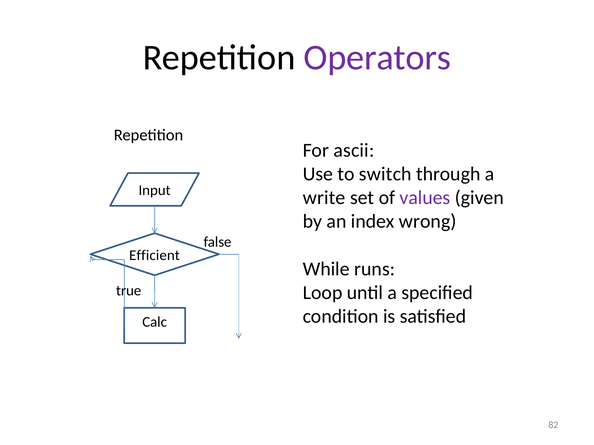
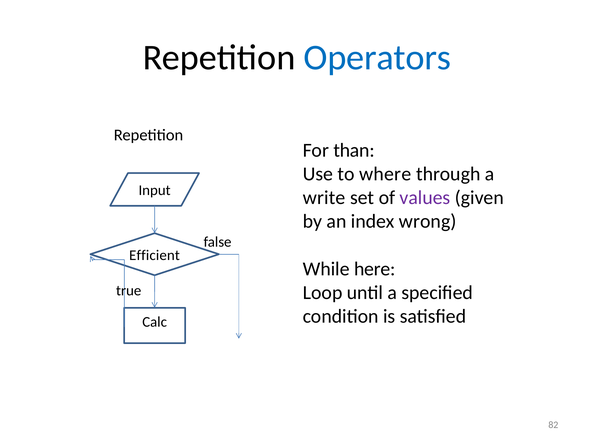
Operators colour: purple -> blue (377, 58)
ascii: ascii -> than (354, 150)
switch: switch -> where (385, 174)
runs: runs -> here (375, 269)
